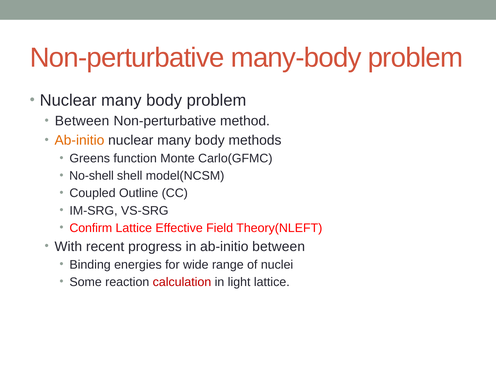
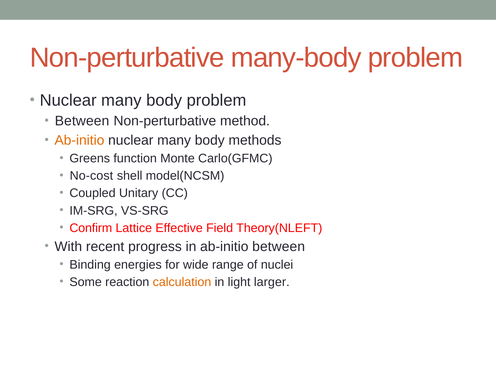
No-shell: No-shell -> No-cost (91, 176)
Outline: Outline -> Unitary (139, 193)
calculation colour: red -> orange (182, 282)
light lattice: lattice -> larger (272, 282)
